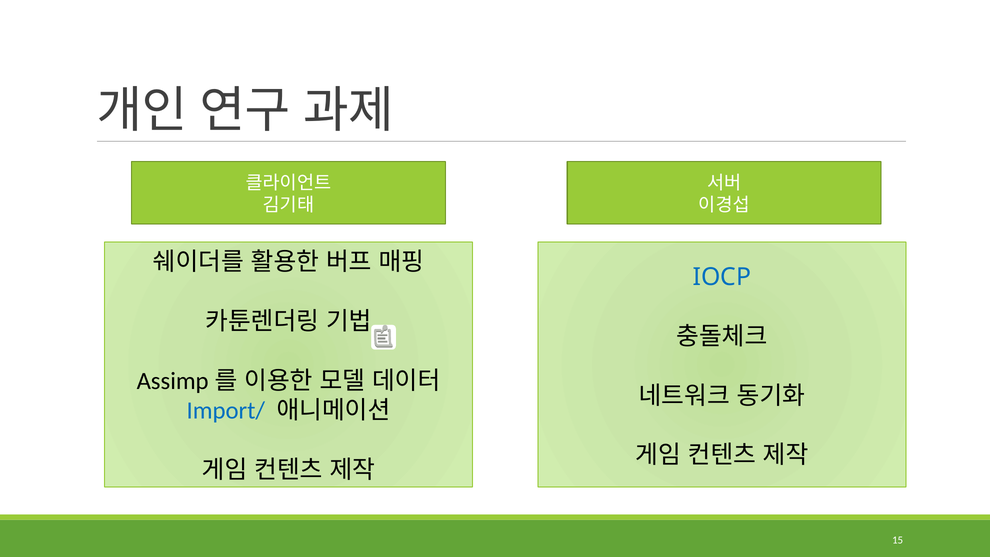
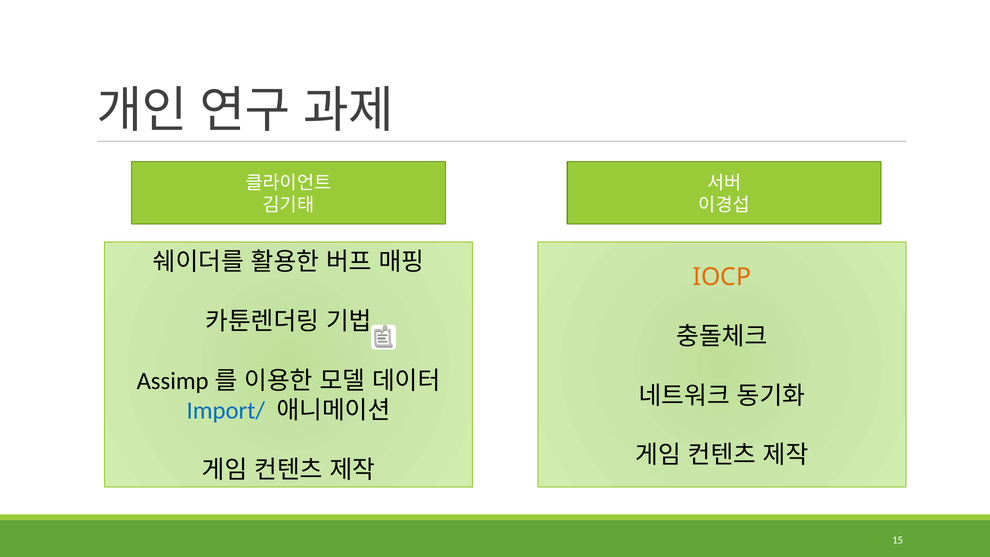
IOCP colour: blue -> orange (722, 277)
